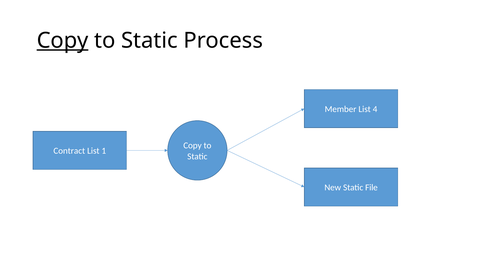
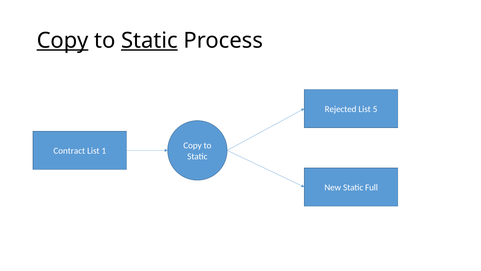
Static underline: none -> present (149, 40)
Member: Member -> Rejected (341, 109)
4: 4 -> 5 (375, 109)
File: File -> Full (371, 187)
